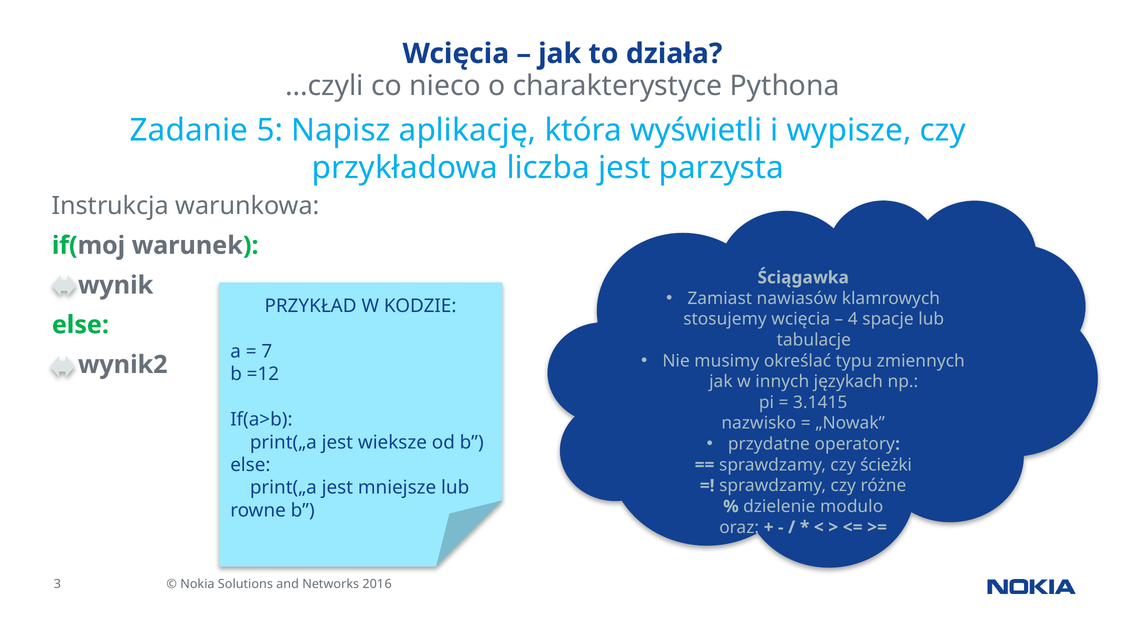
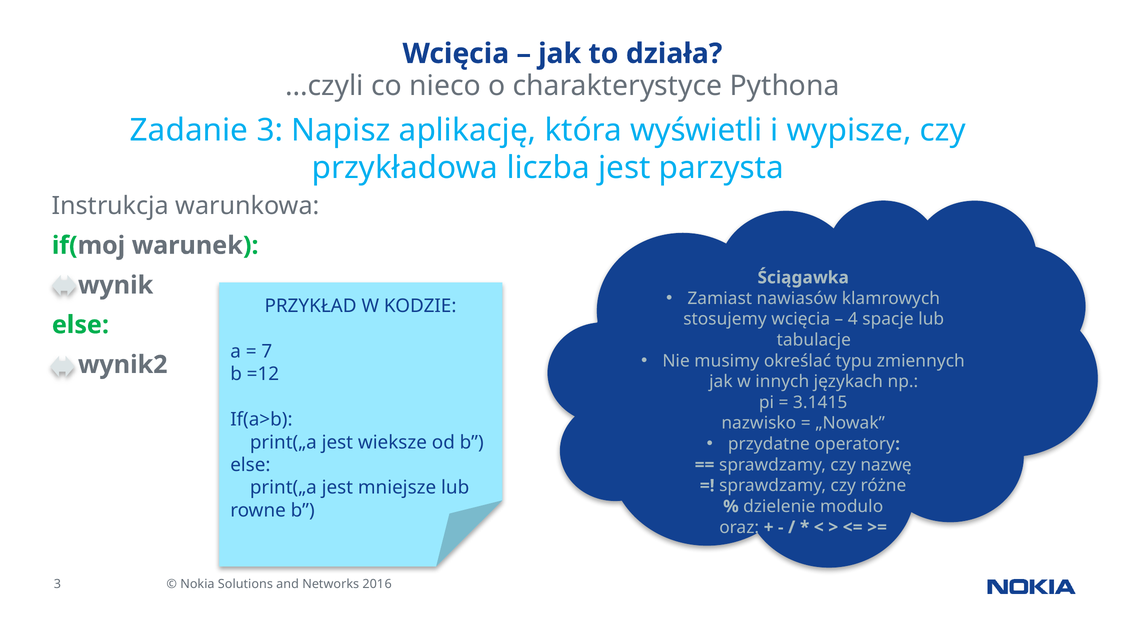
Zadanie 5: 5 -> 3 (270, 130)
ścieżki: ścieżki -> nazwę (886, 465)
